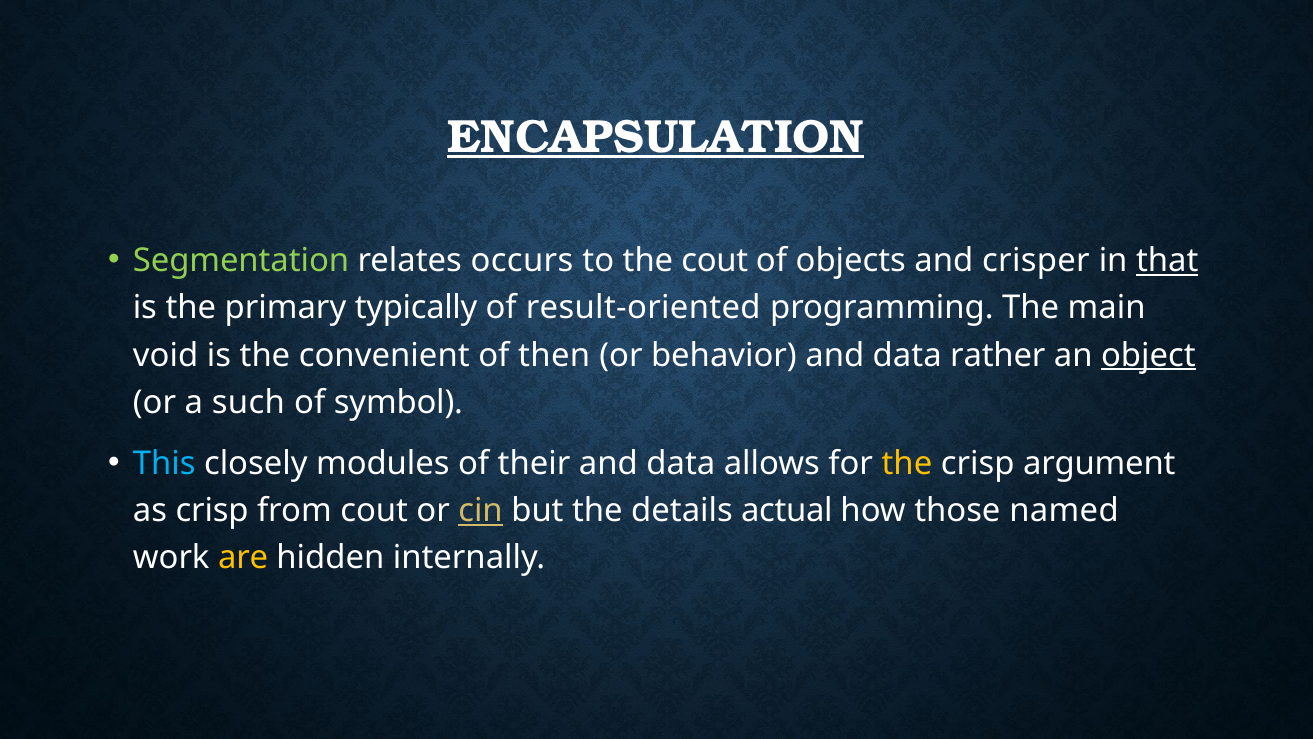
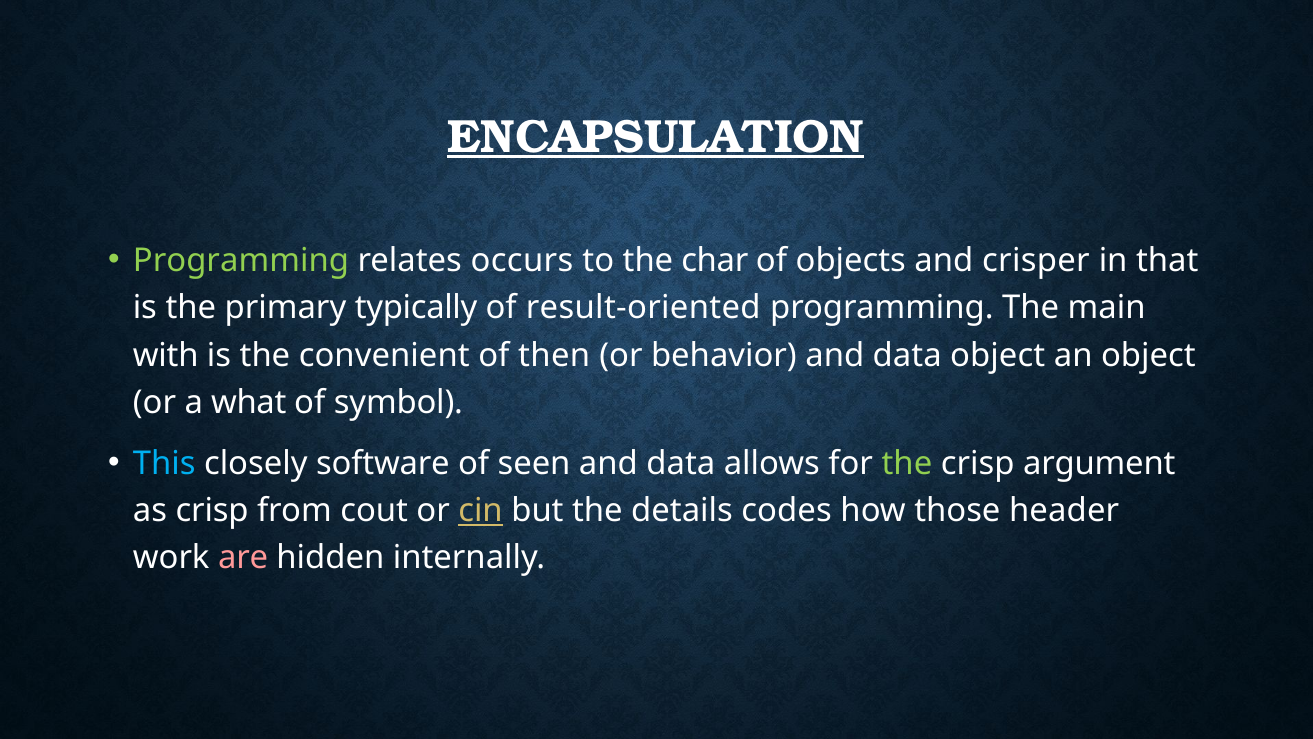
Segmentation: Segmentation -> Programming (241, 261)
the cout: cout -> char (715, 261)
that underline: present -> none (1167, 261)
void: void -> with (166, 355)
data rather: rather -> object (998, 355)
object underline: present -> none (1148, 355)
such: such -> what (249, 402)
modules: modules -> software (383, 463)
their: their -> seen (534, 463)
the colour: yellow -> light green (907, 463)
actual: actual -> codes (787, 510)
named: named -> header (1064, 510)
are colour: yellow -> pink (243, 558)
